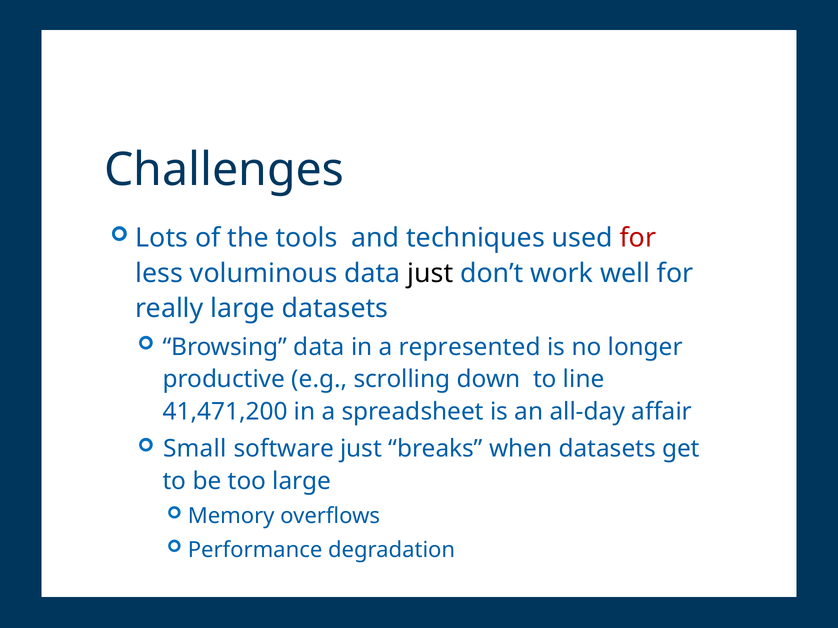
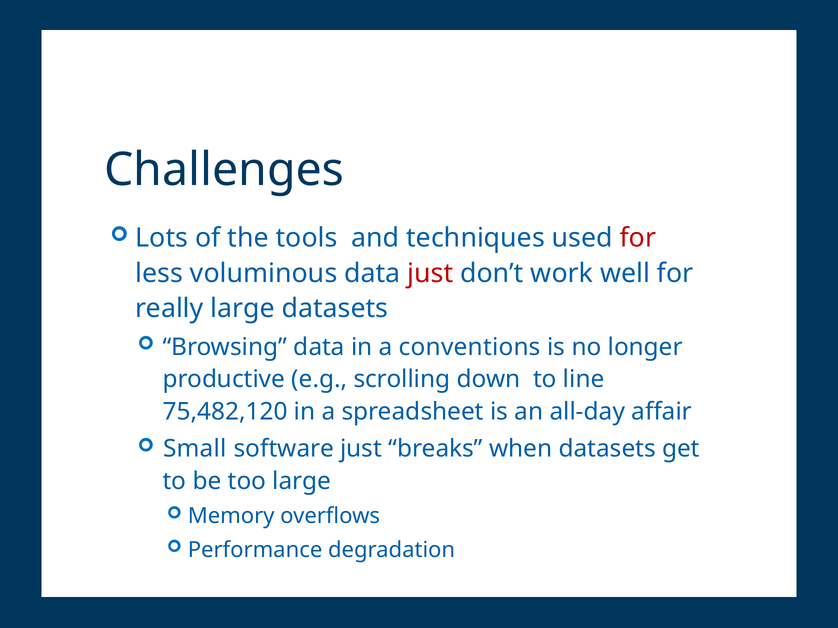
just colour: black -> red (430, 274)
represented: represented -> conventions (470, 347)
41,471,200: 41,471,200 -> 75,482,120 (225, 412)
